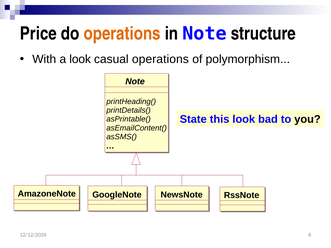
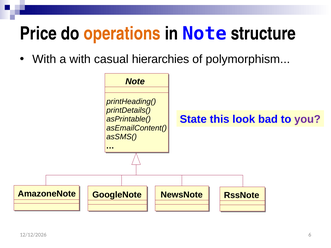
a look: look -> with (80, 59)
casual operations: operations -> hierarchies (161, 59)
you colour: black -> purple (307, 119)
